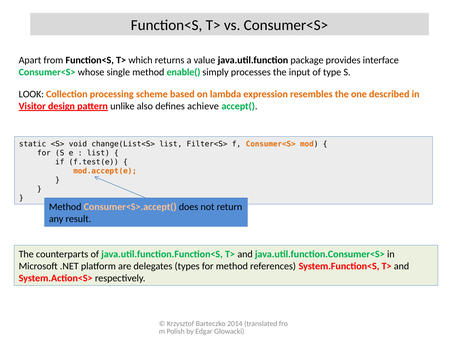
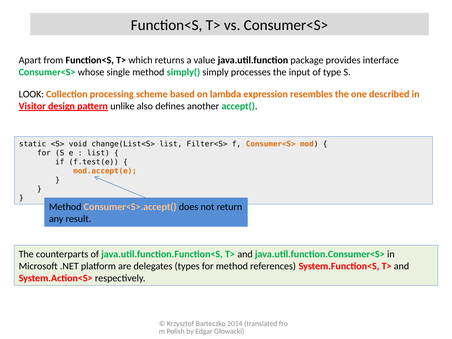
enable(: enable( -> simply( (183, 72)
achieve: achieve -> another (203, 106)
